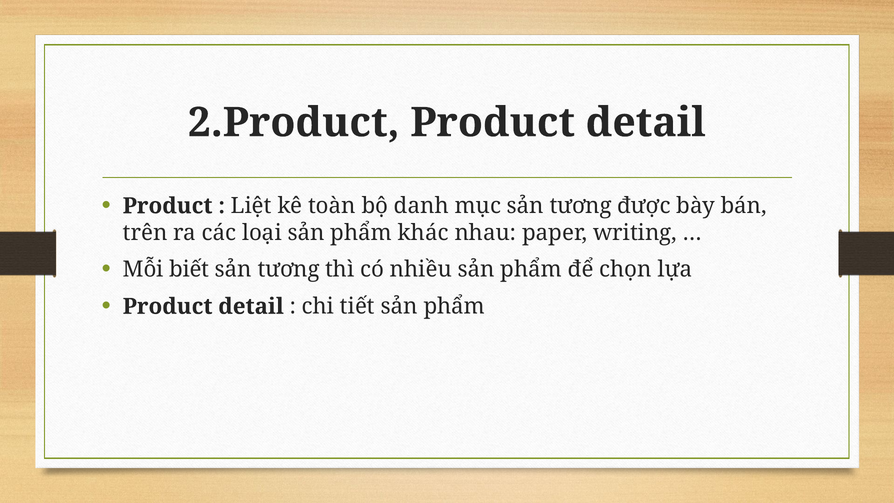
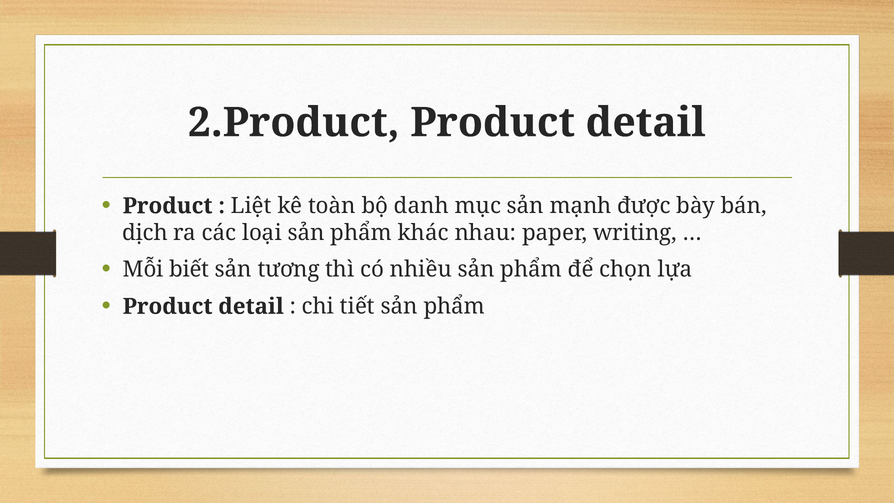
mục sản tương: tương -> mạnh (581, 206)
trên: trên -> dịch (145, 233)
